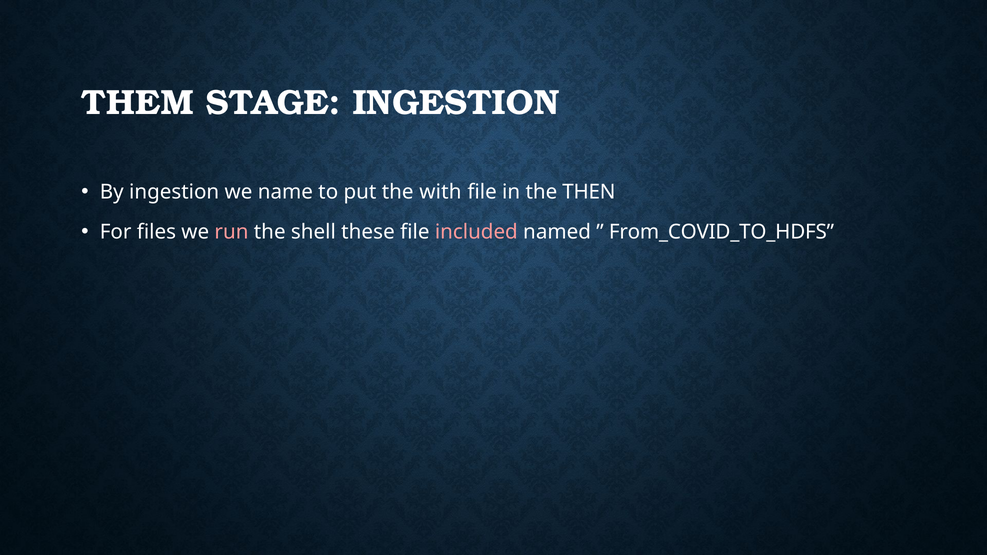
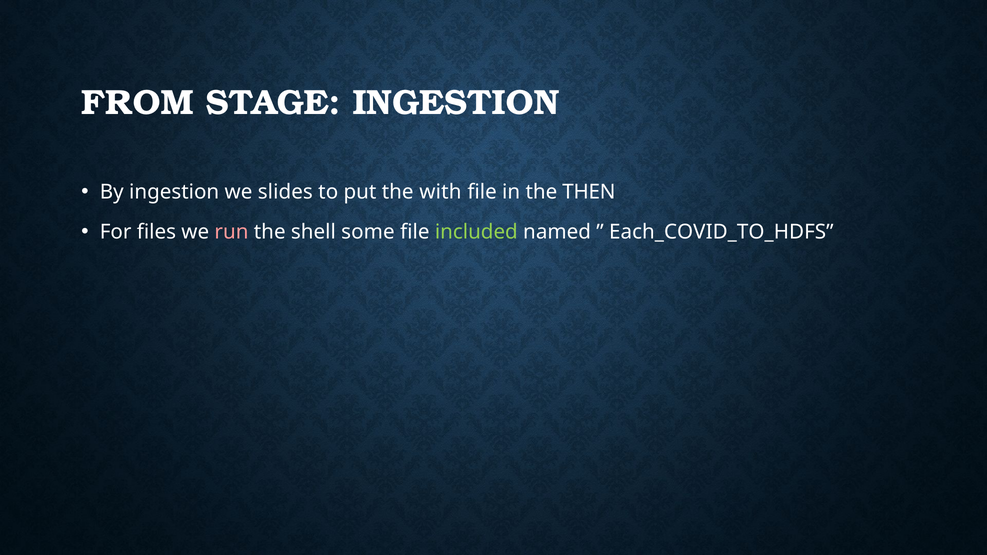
THEM: THEM -> FROM (137, 103)
name: name -> slides (285, 192)
these: these -> some (368, 232)
included colour: pink -> light green (476, 232)
From_COVID_TO_HDFS: From_COVID_TO_HDFS -> Each_COVID_TO_HDFS (721, 232)
